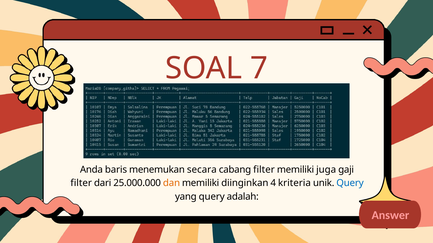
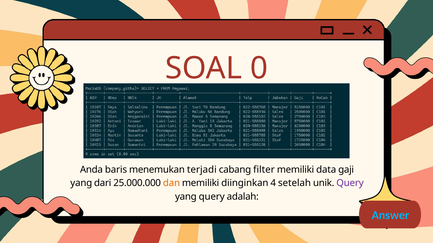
7: 7 -> 0 (259, 68)
secara: secara -> terjadi (202, 170)
juga: juga -> data (326, 170)
filter: filter -> yang (81, 184)
kriteria: kriteria -> setelah (294, 184)
Query colour: blue -> purple (350, 184)
Answer colour: pink -> light blue (390, 216)
